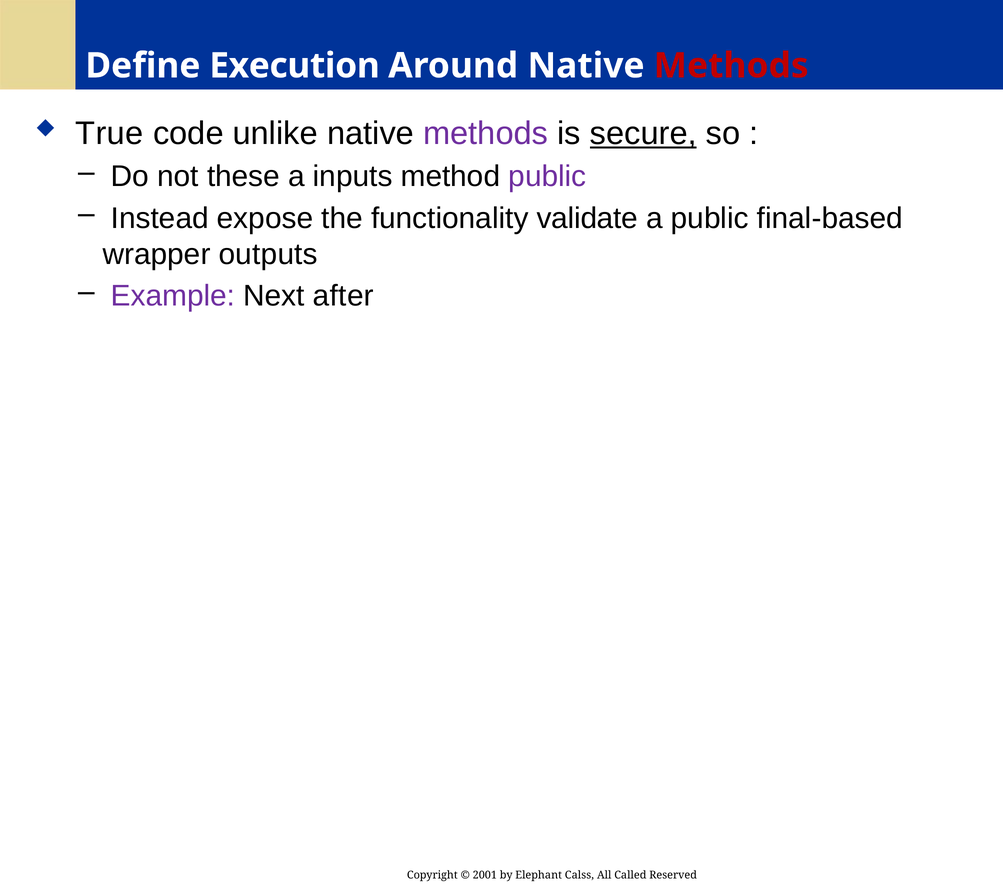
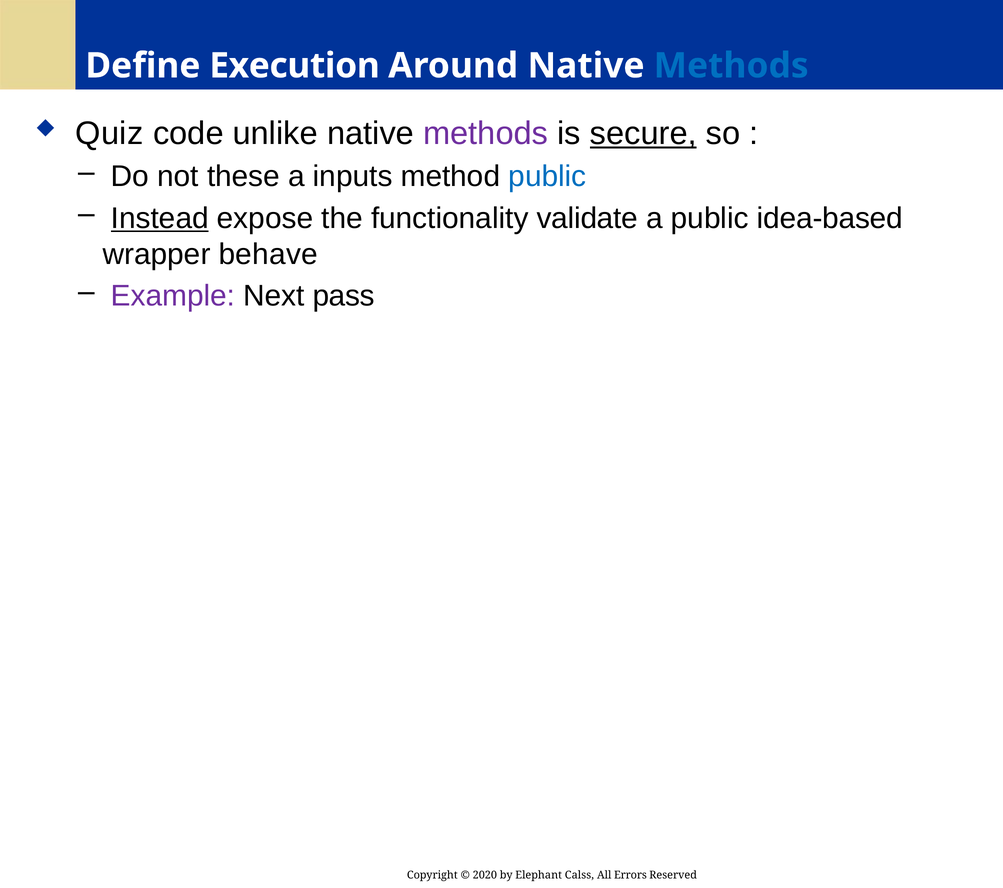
Methods colour: red -> blue (731, 66)
True: True -> Quiz (109, 133)
public colour: purple -> blue (547, 177)
Instead underline: none -> present (160, 218)
final-based: final-based -> idea-based (830, 218)
outputs: outputs -> behave (268, 254)
after: after -> pass (344, 296)
2001: 2001 -> 2020 (485, 875)
Called: Called -> Errors (630, 875)
